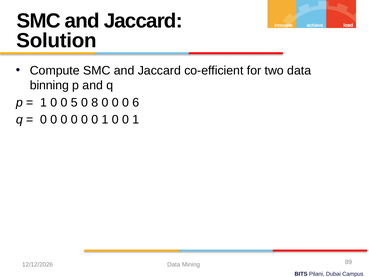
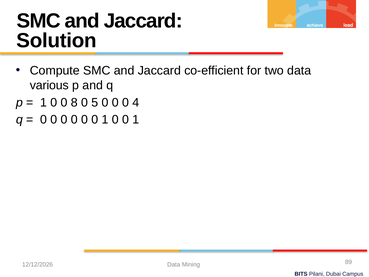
binning: binning -> various (49, 85)
5: 5 -> 8 (74, 102)
8: 8 -> 5 (95, 102)
6: 6 -> 4 (136, 102)
